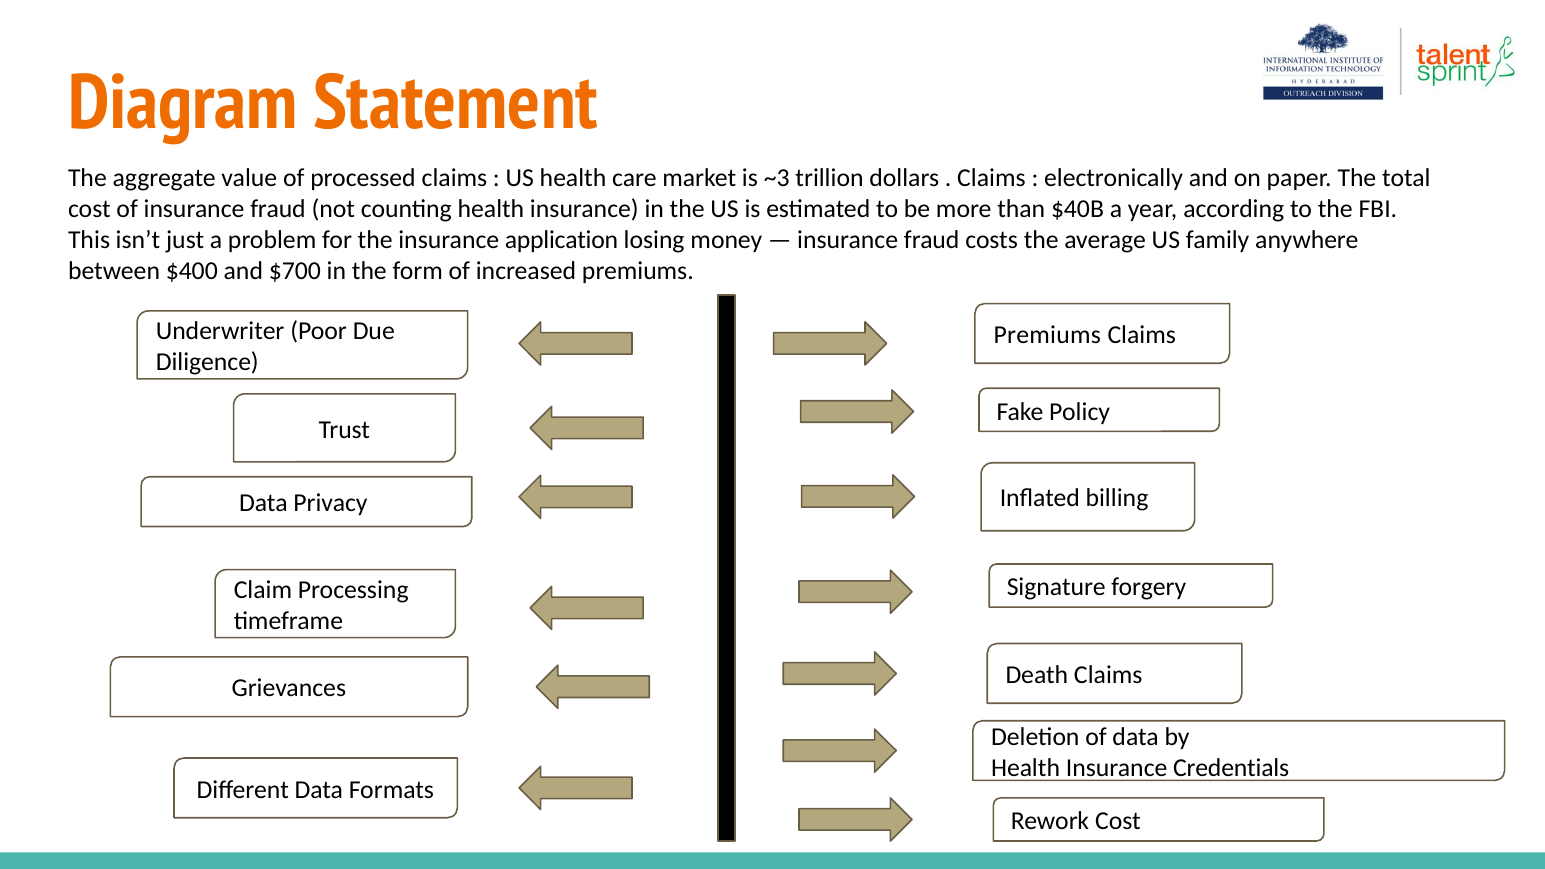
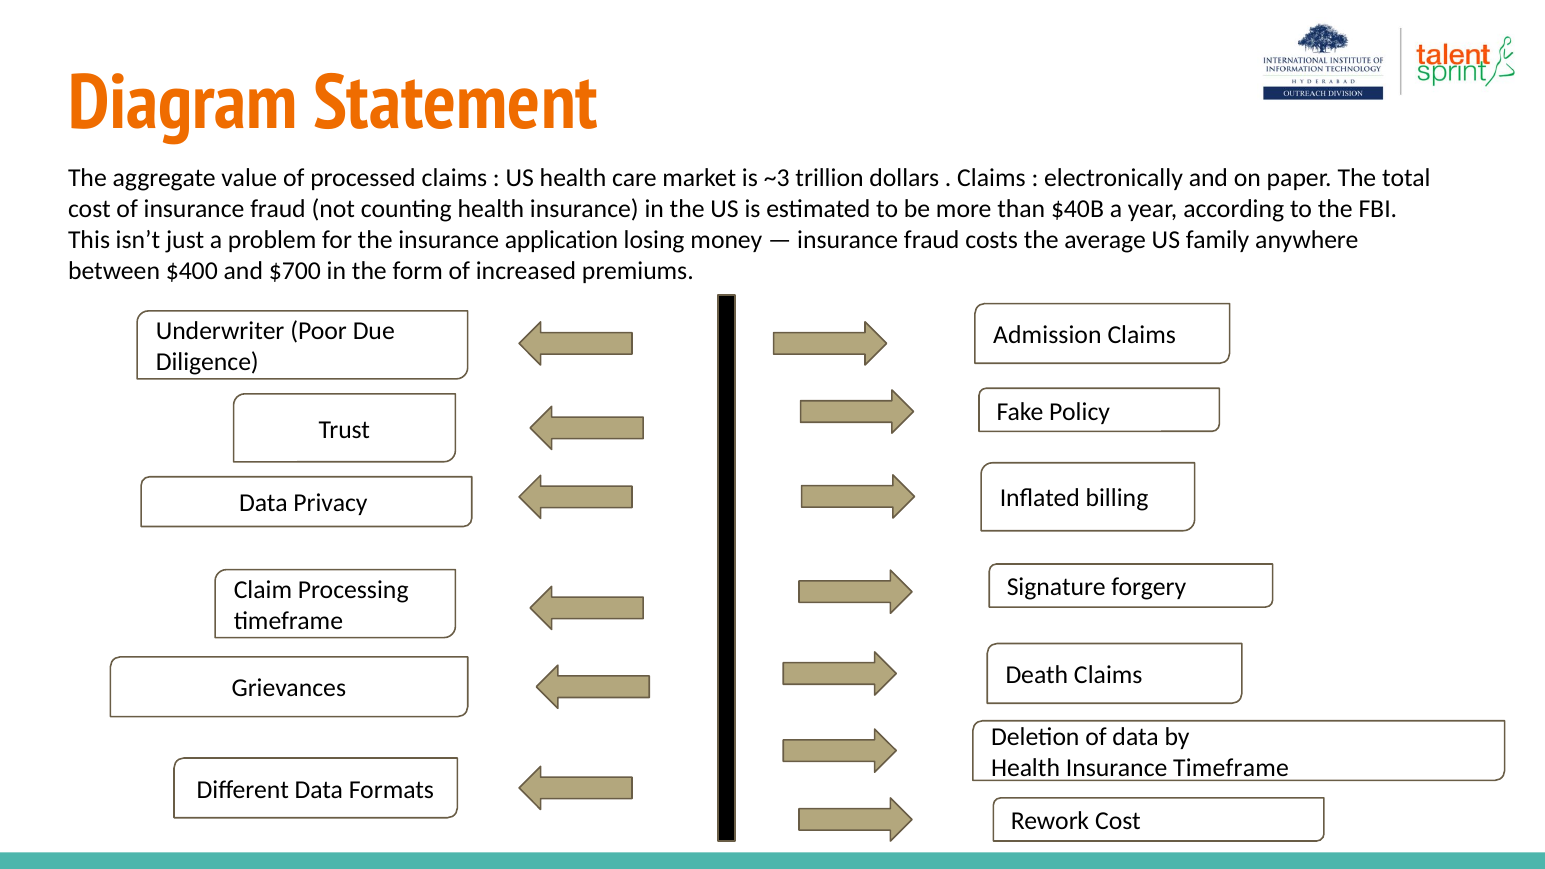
Premiums: Premiums -> Admission (1047, 335)
Insurance Credentials: Credentials -> Timeframe (1231, 768)
